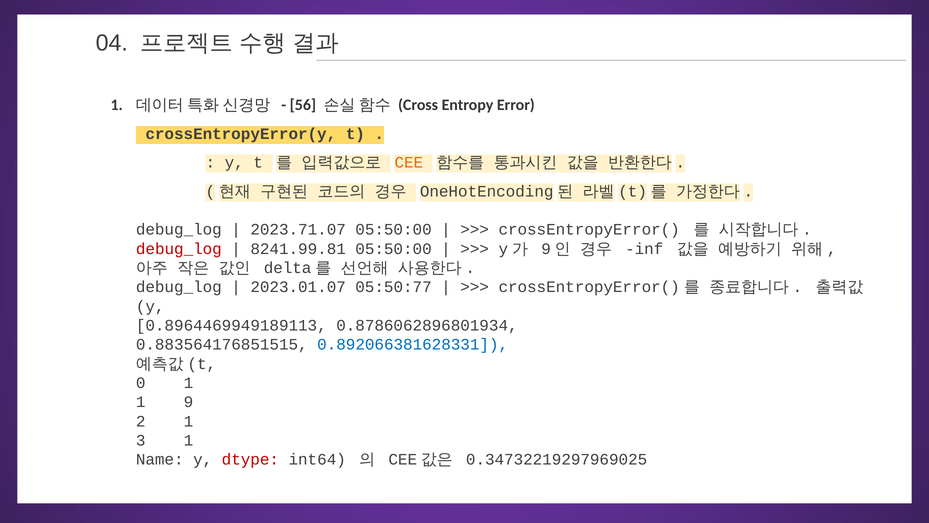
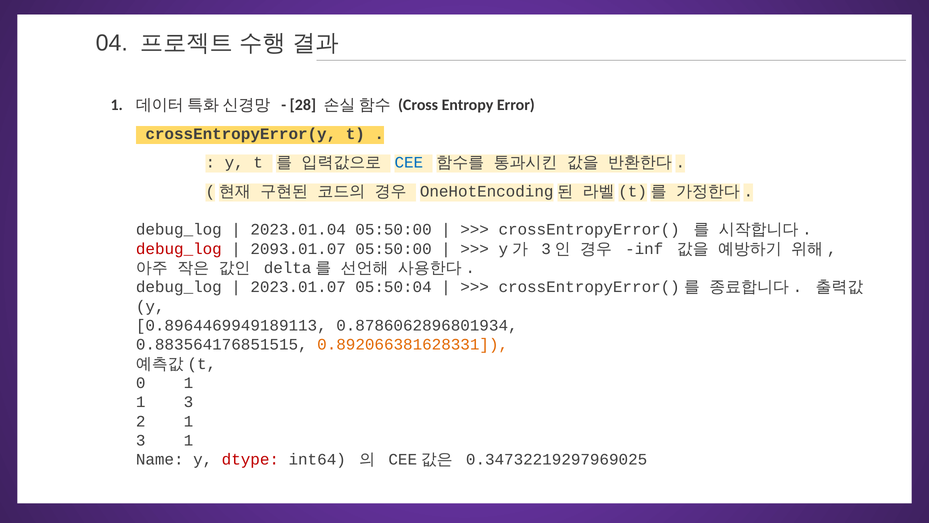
56: 56 -> 28 (303, 105)
CEE colour: orange -> blue (409, 162)
2023.71.07: 2023.71.07 -> 2023.01.04 (298, 229)
8241.99.81: 8241.99.81 -> 2093.01.07 (298, 249)
9: 9 -> 3 (546, 249)
05:50:77: 05:50:77 -> 05:50:04 (394, 287)
0.892066381628331 colour: blue -> orange (413, 344)
9: 9 -> 3 (188, 402)
